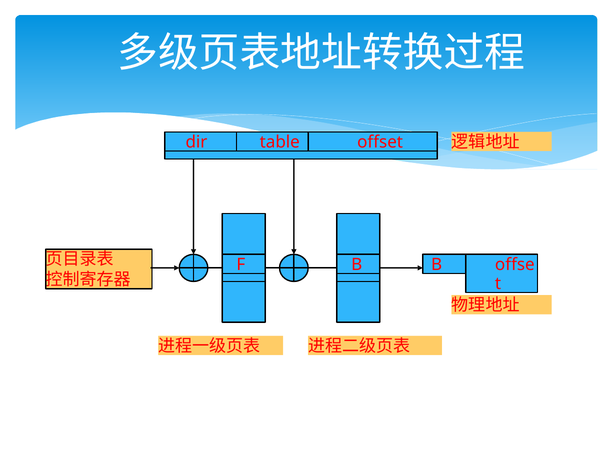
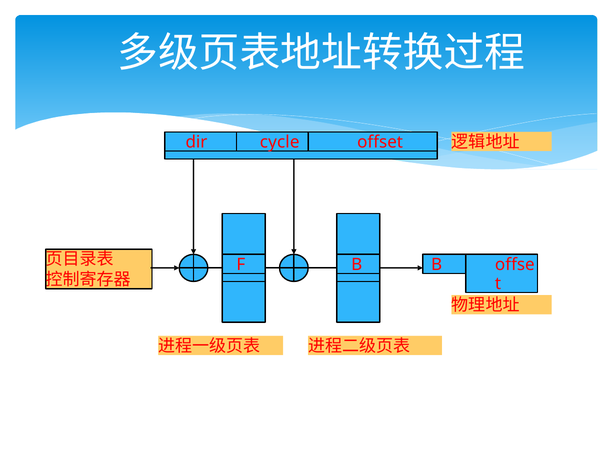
table: table -> cycle (280, 142)
